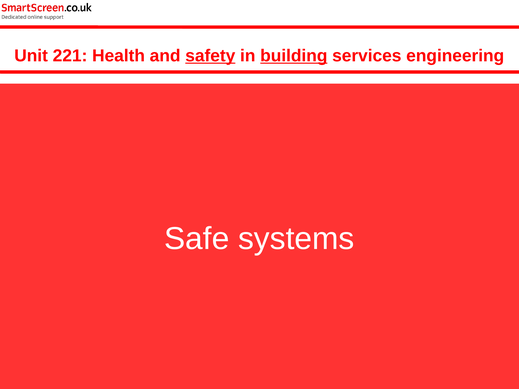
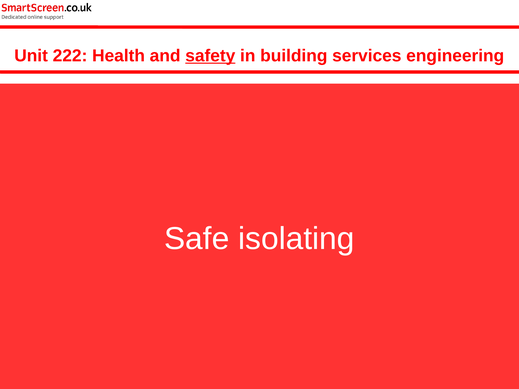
221: 221 -> 222 (70, 56)
building underline: present -> none (294, 56)
systems: systems -> isolating (296, 239)
